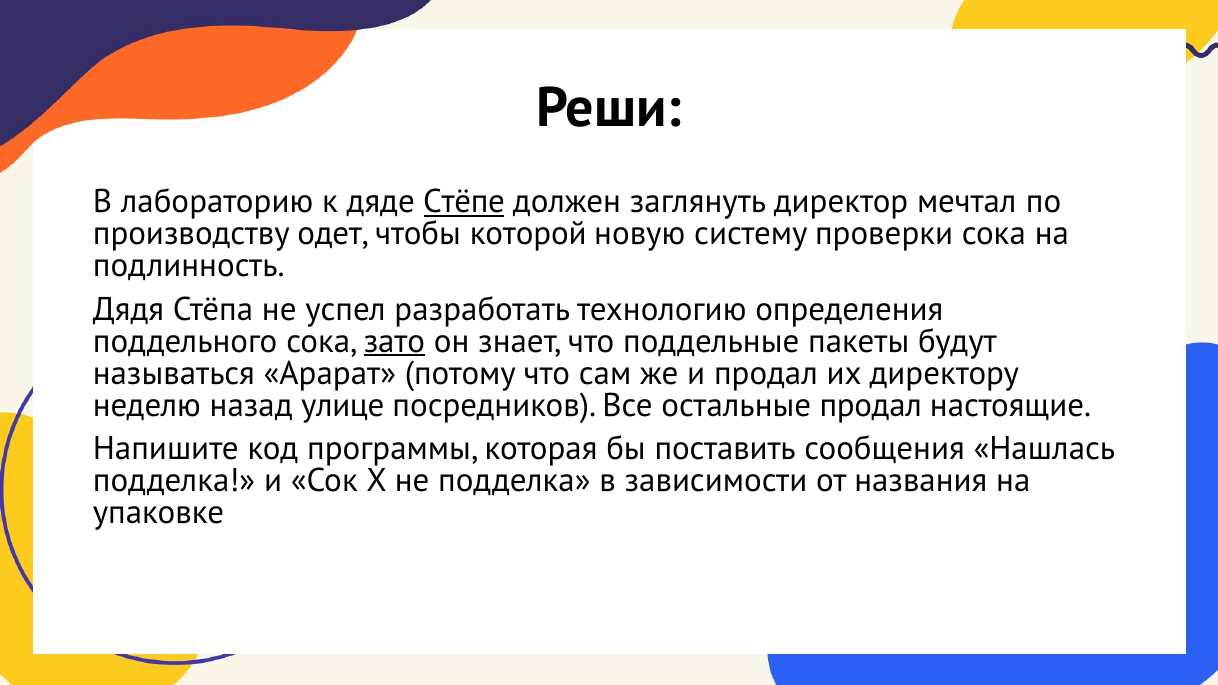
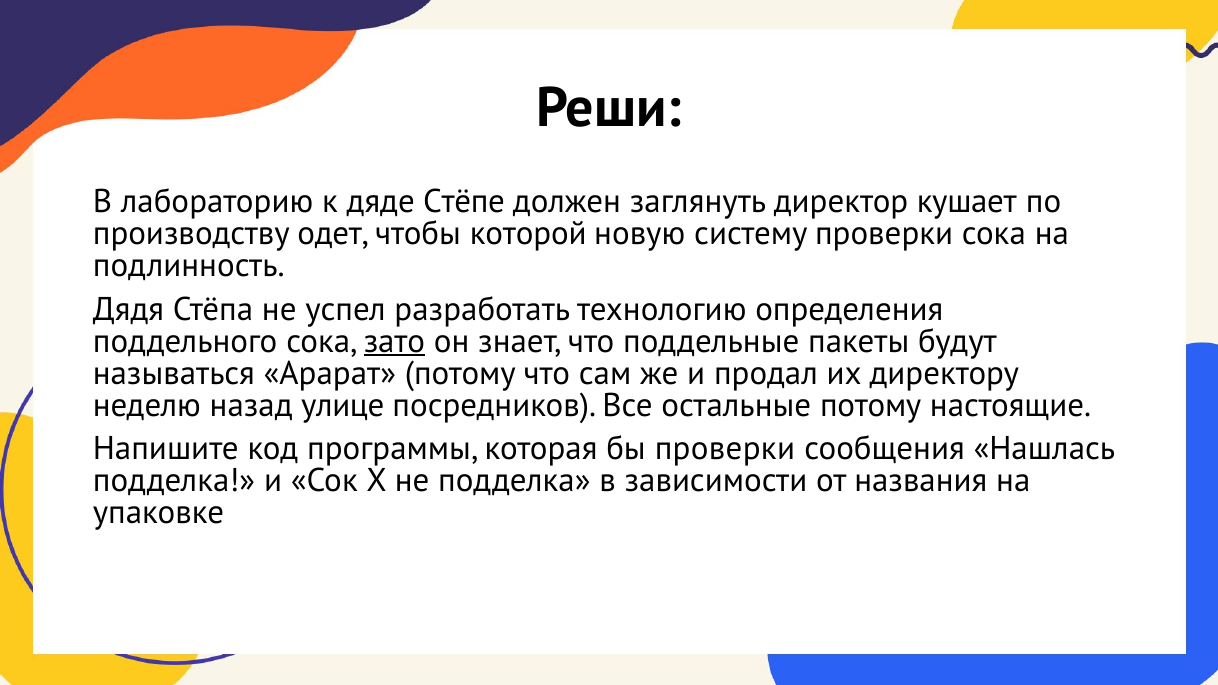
Стёпе underline: present -> none (464, 202)
мечтал: мечтал -> кушает (967, 202)
остальные продал: продал -> потому (871, 405)
бы поставить: поставить -> проверки (725, 449)
